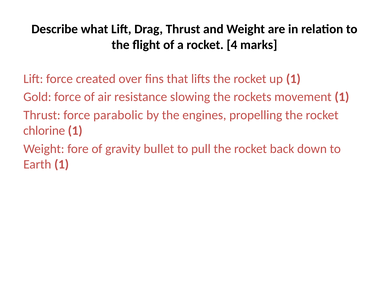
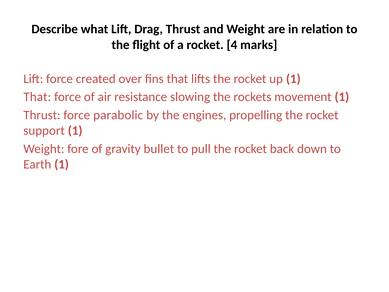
Gold: Gold -> That (37, 97)
chlorine: chlorine -> support (44, 131)
